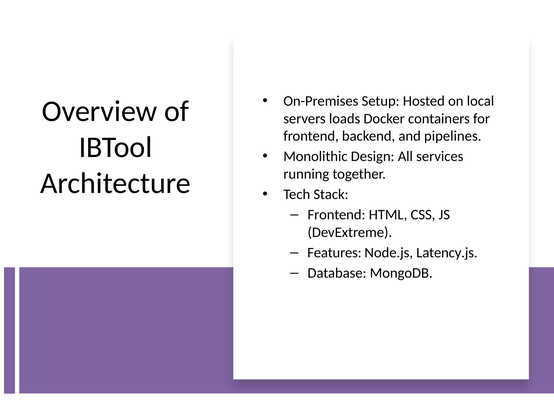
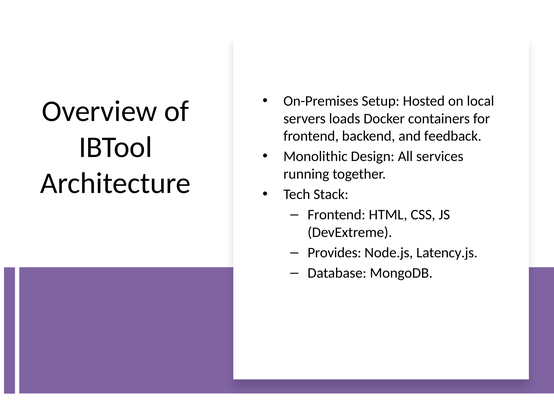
pipelines: pipelines -> feedback (453, 136)
Features: Features -> Provides (334, 253)
